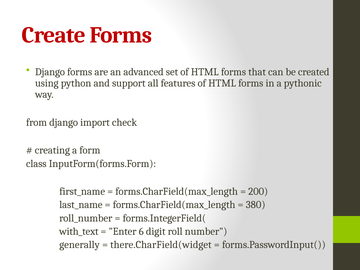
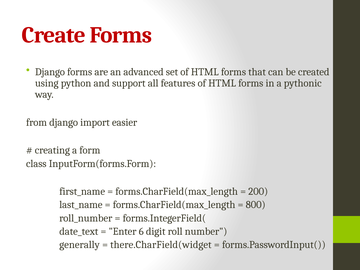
check: check -> easier (125, 122)
380: 380 -> 800 (256, 205)
with_text: with_text -> date_text (79, 231)
